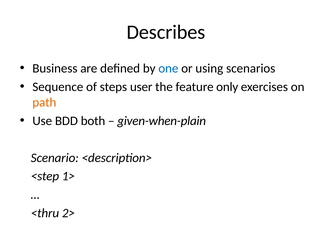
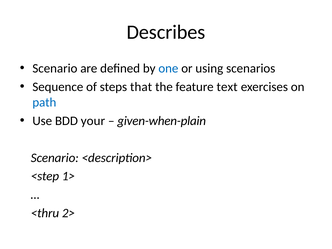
Business: Business -> Scenario (55, 68)
user: user -> that (141, 87)
only: only -> text (227, 87)
path colour: orange -> blue (44, 102)
both: both -> your (93, 121)
